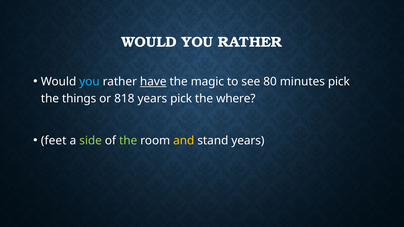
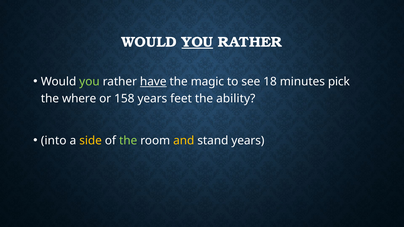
YOU underline: none -> present (197, 42)
you colour: light blue -> light green (89, 82)
80: 80 -> 18 (270, 82)
things: things -> where (79, 99)
818: 818 -> 158 (124, 99)
years pick: pick -> feet (181, 99)
where: where -> ability (236, 99)
feet: feet -> into (54, 141)
side colour: light green -> yellow (91, 141)
